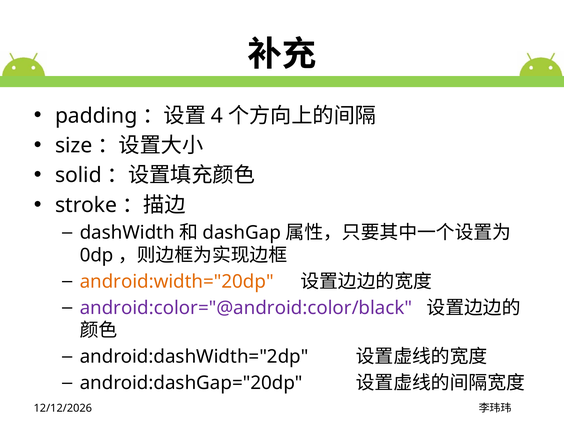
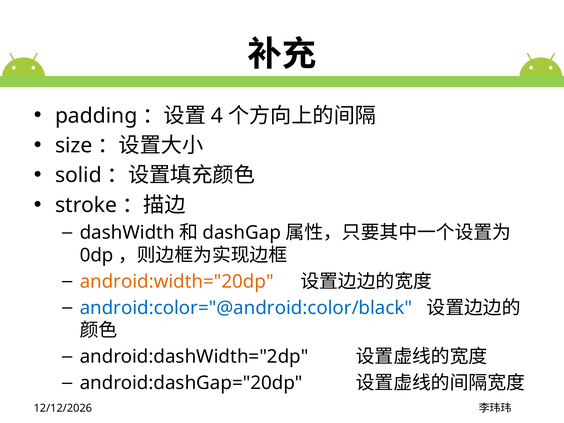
android:color="@android:color/black colour: purple -> blue (246, 308)
